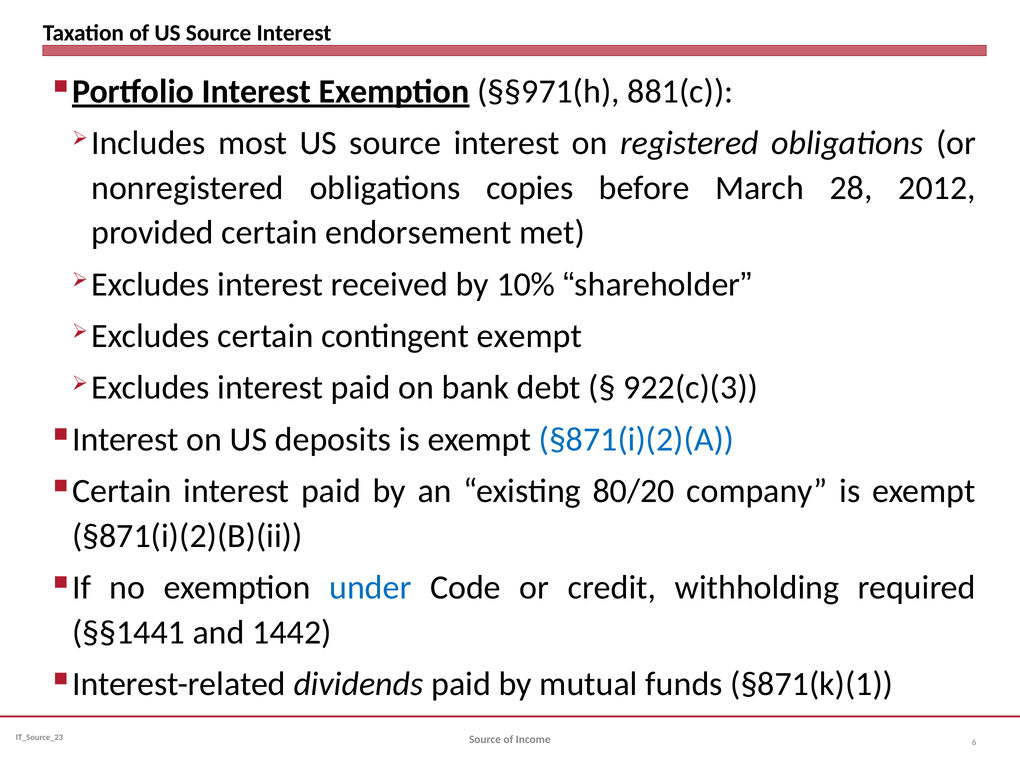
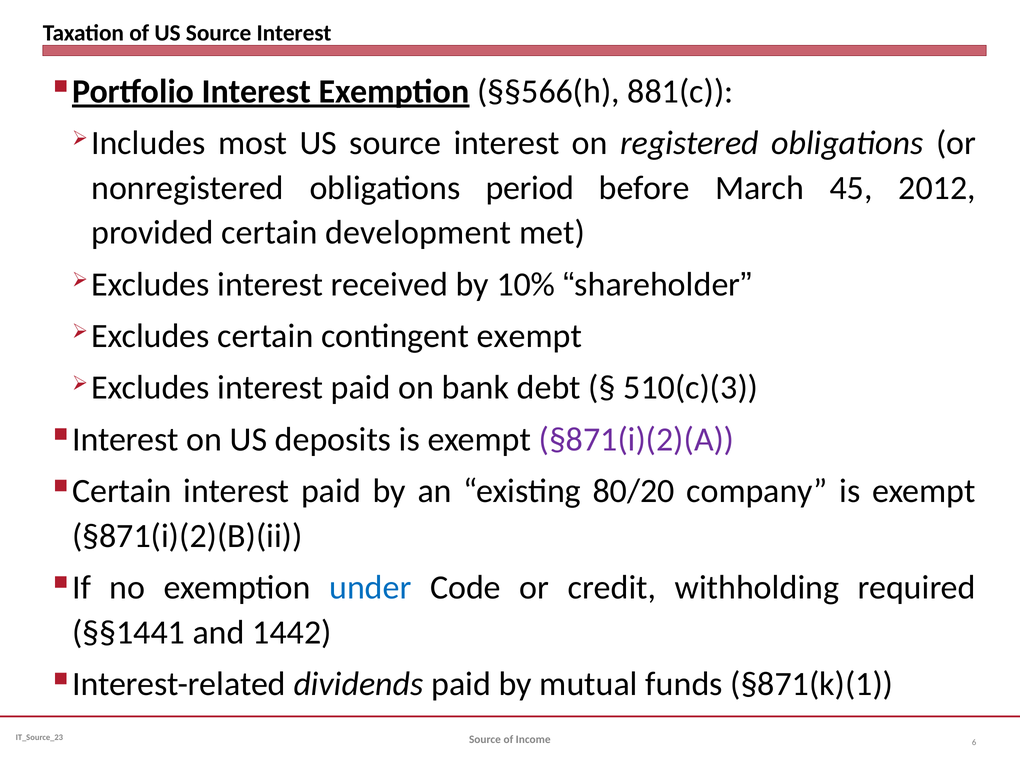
§§971(h: §§971(h -> §§566(h (549, 91)
copies: copies -> period (530, 188)
28: 28 -> 45 (851, 188)
endorsement: endorsement -> development (418, 233)
922(c)(3: 922(c)(3 -> 510(c)(3 (691, 388)
§871(i)(2)(A colour: blue -> purple (637, 439)
